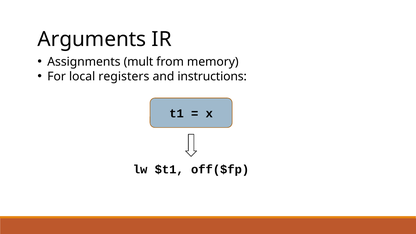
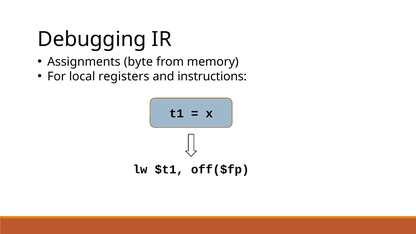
Arguments: Arguments -> Debugging (92, 39)
mult: mult -> byte (138, 62)
